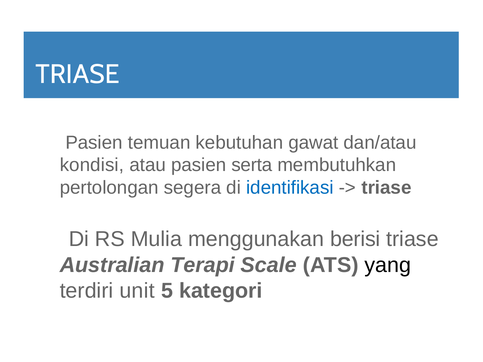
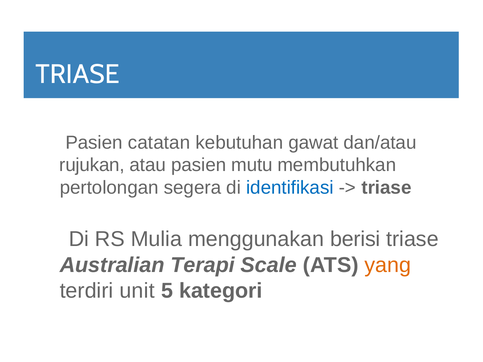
temuan: temuan -> catatan (159, 143)
kondisi: kondisi -> rujukan (92, 165)
serta: serta -> mutu (252, 165)
yang colour: black -> orange (388, 265)
